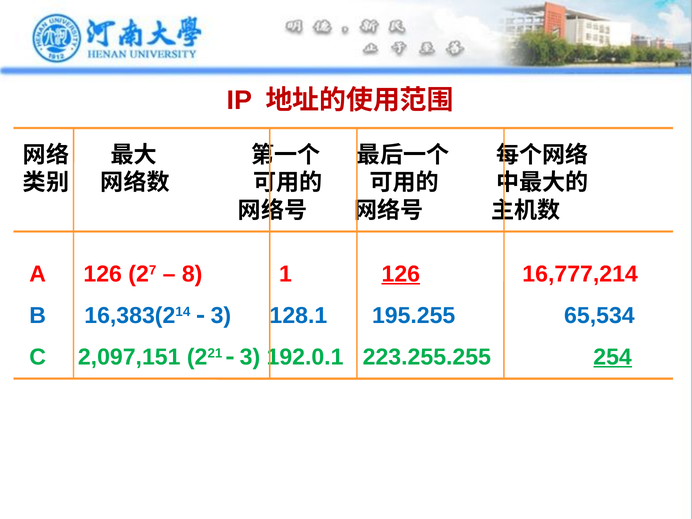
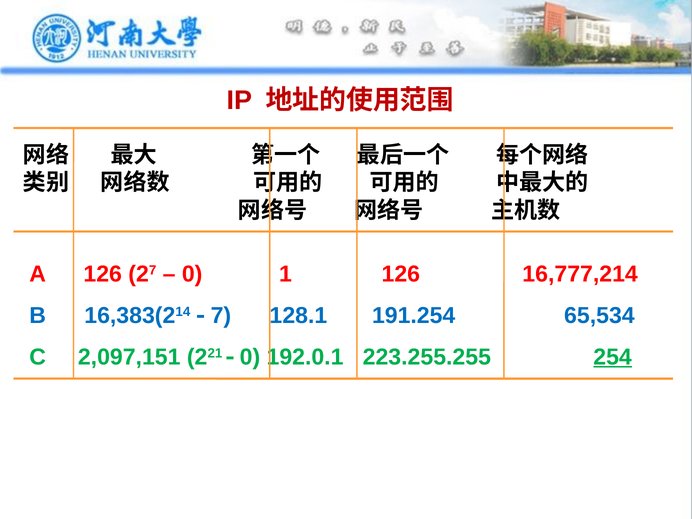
8: 8 -> 0 (192, 274)
126 underline: present -> none (401, 274)
3: 3 -> 7 (221, 315)
195.255: 195.255 -> 191.254 (414, 315)
3: 3 -> 0 (250, 357)
